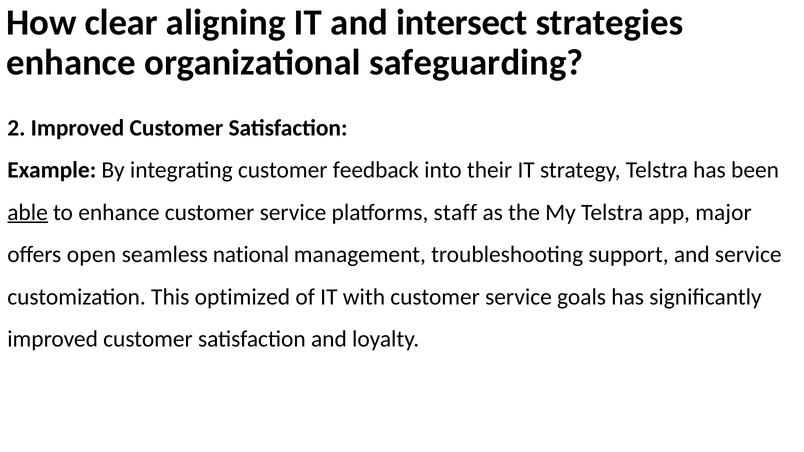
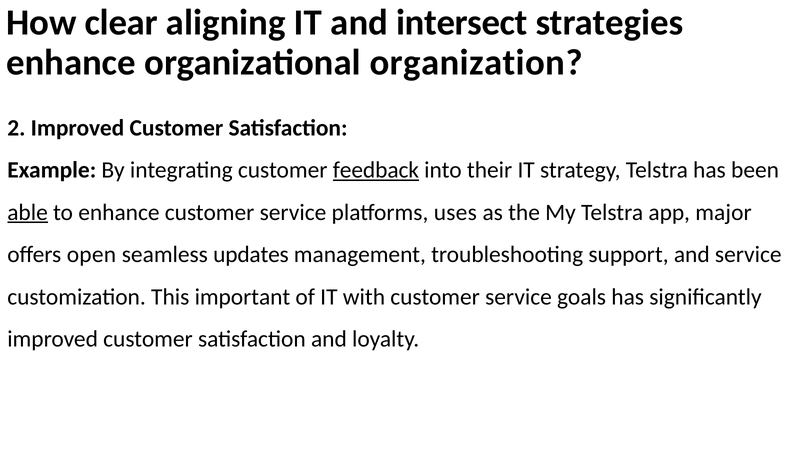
safeguarding: safeguarding -> organization (476, 63)
feedback underline: none -> present (376, 170)
staff: staff -> uses (455, 212)
national: national -> updates (251, 255)
optimized: optimized -> important (242, 297)
